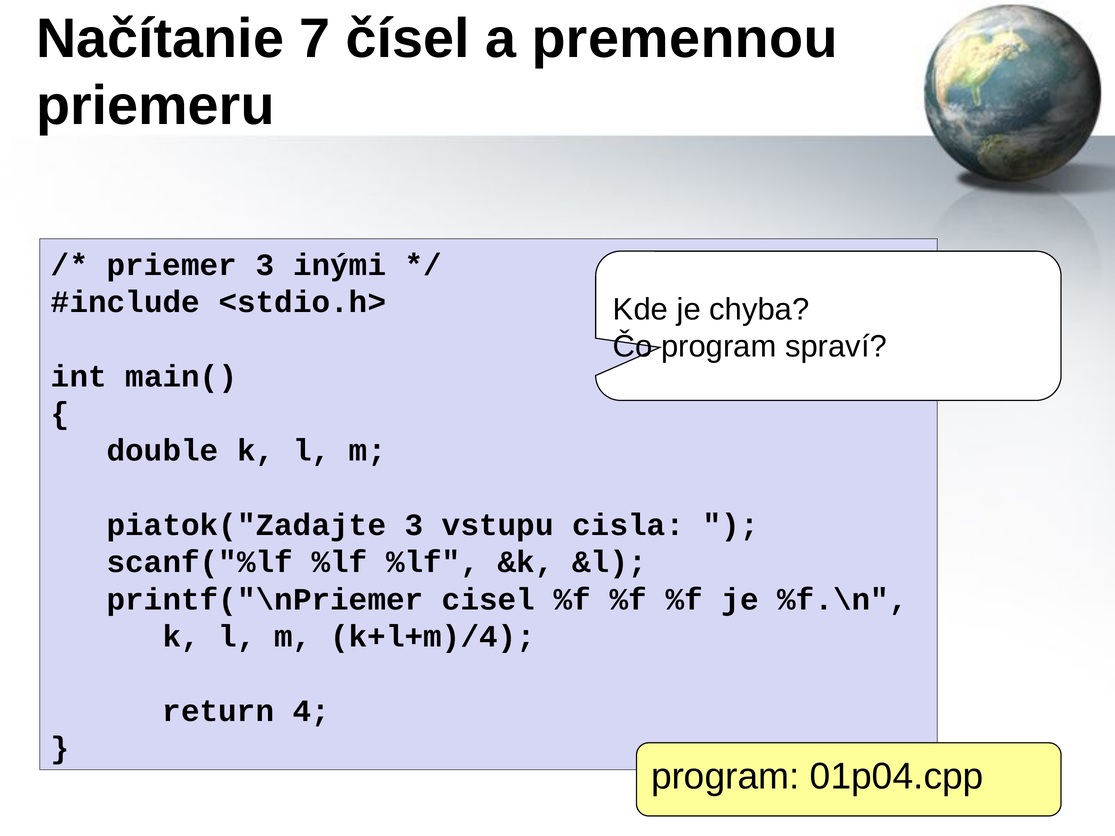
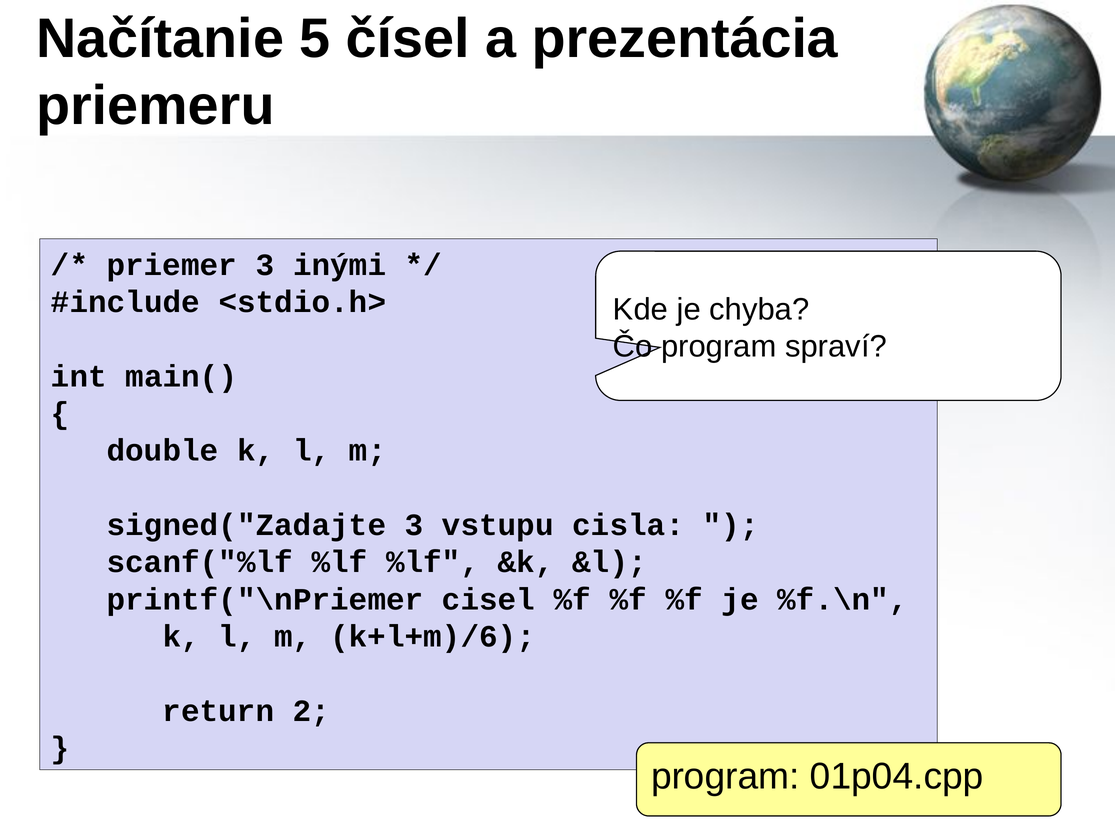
7: 7 -> 5 (315, 39)
premennou: premennou -> prezentácia (685, 39)
piatok("Zadajte: piatok("Zadajte -> signed("Zadajte (246, 525)
k+l+m)/4: k+l+m)/4 -> k+l+m)/6 (433, 637)
4: 4 -> 2 (311, 711)
